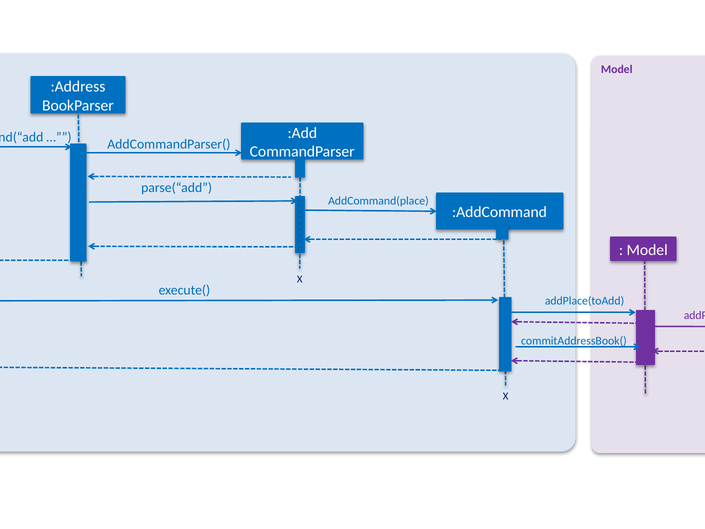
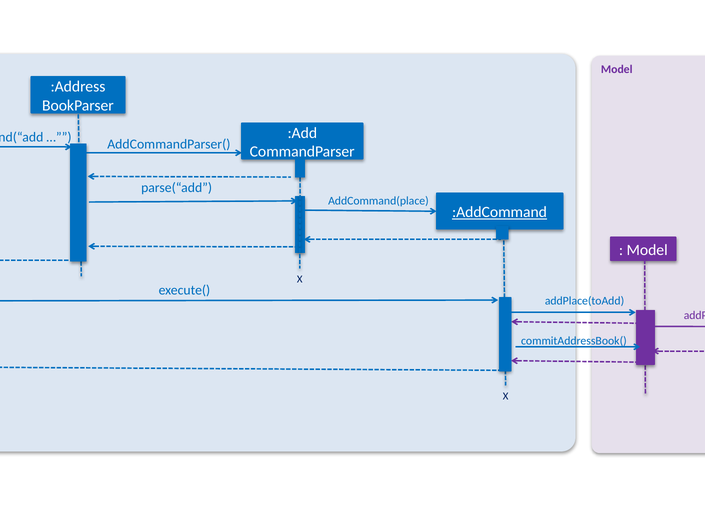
:AddCommand underline: none -> present (499, 212)
